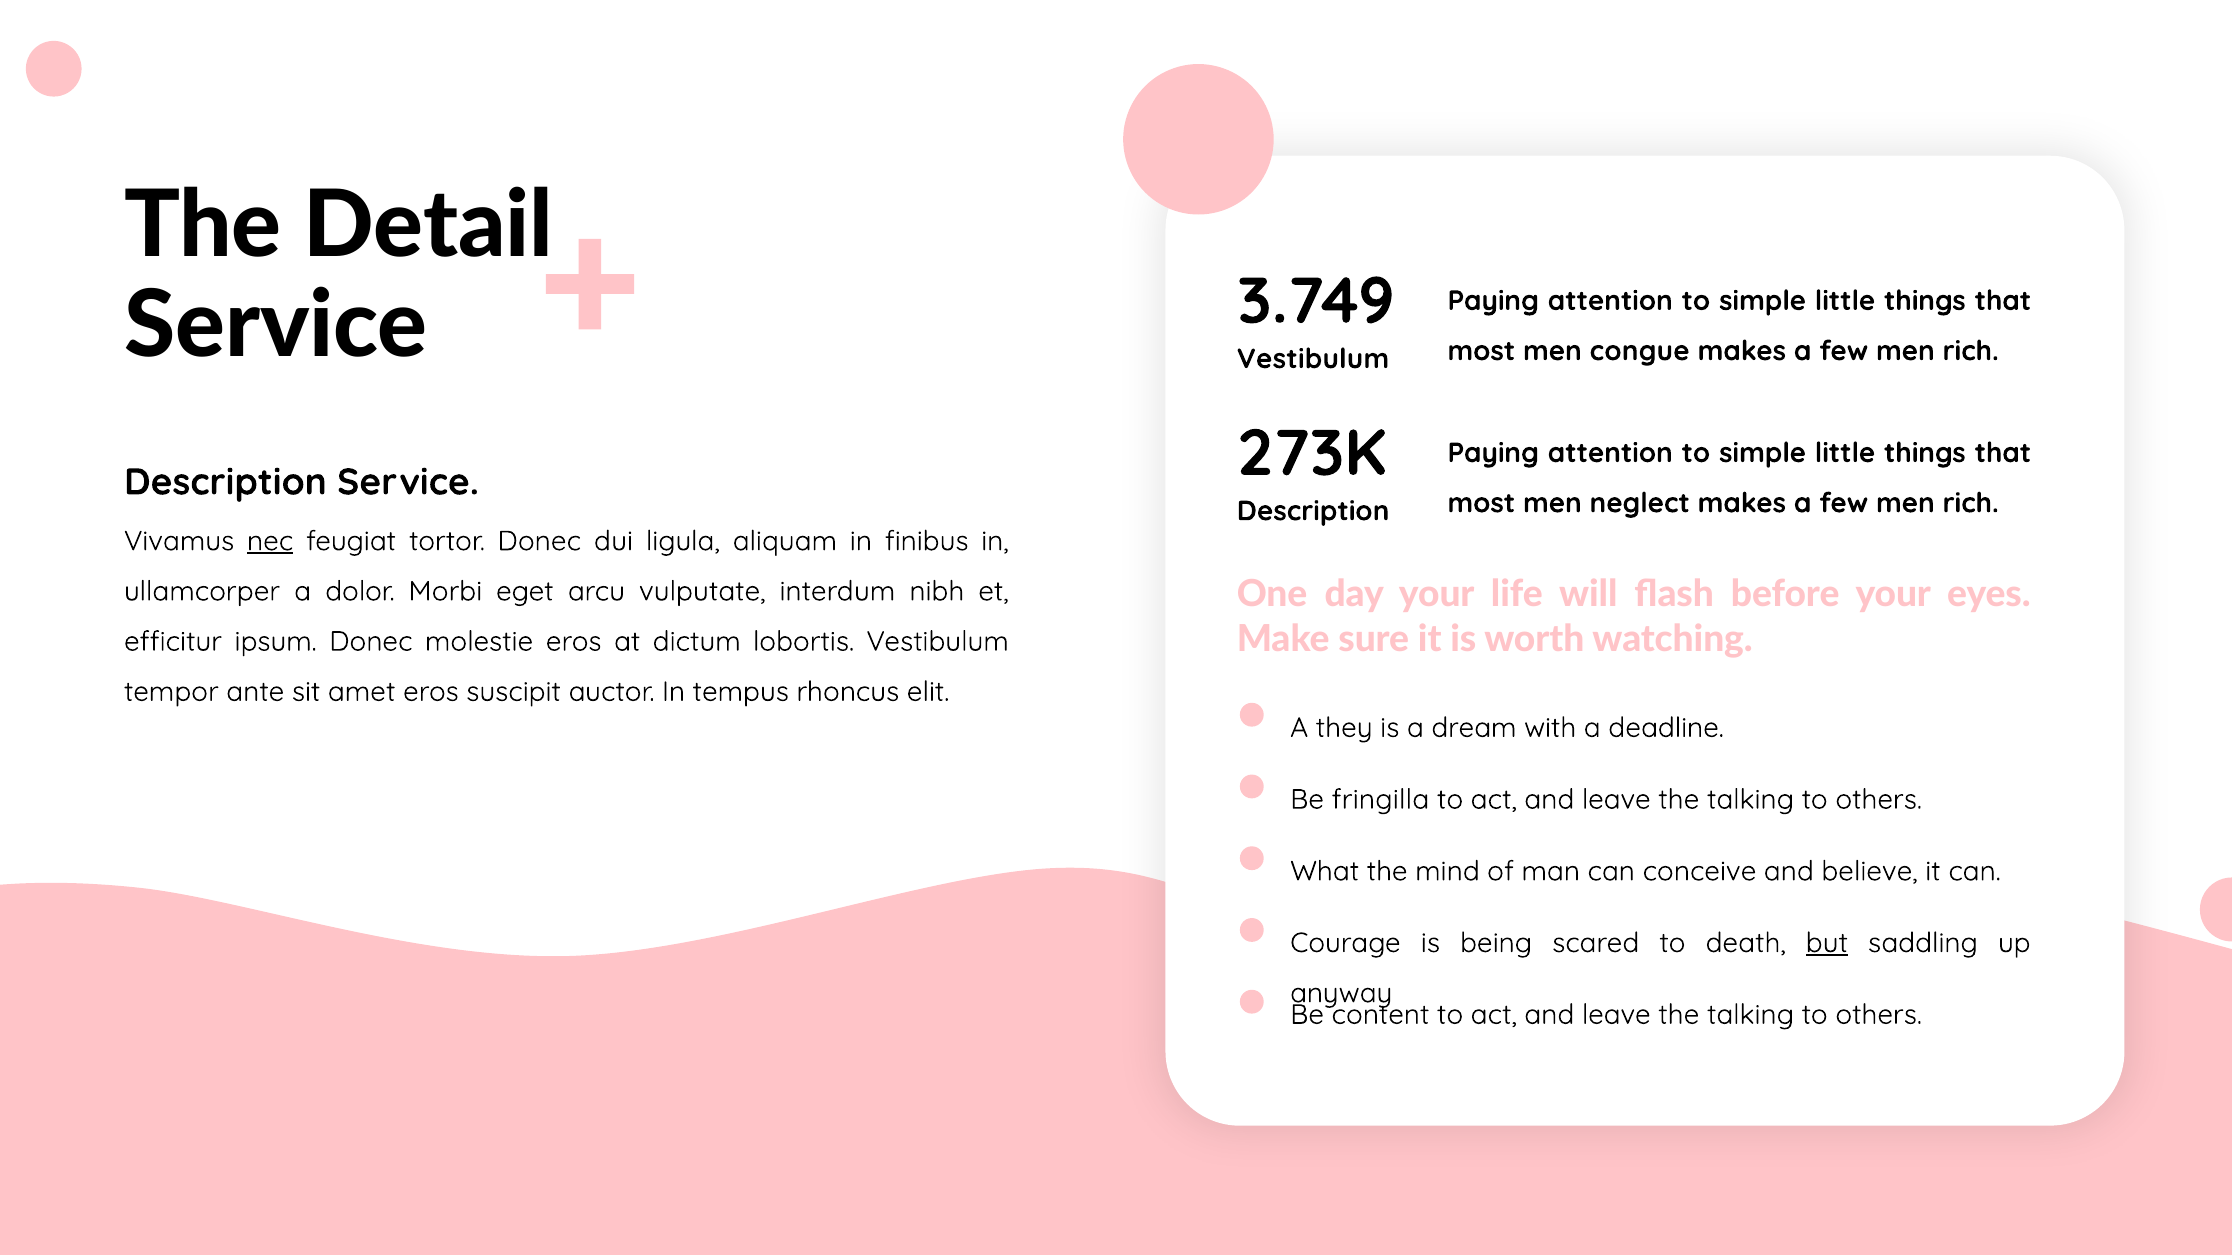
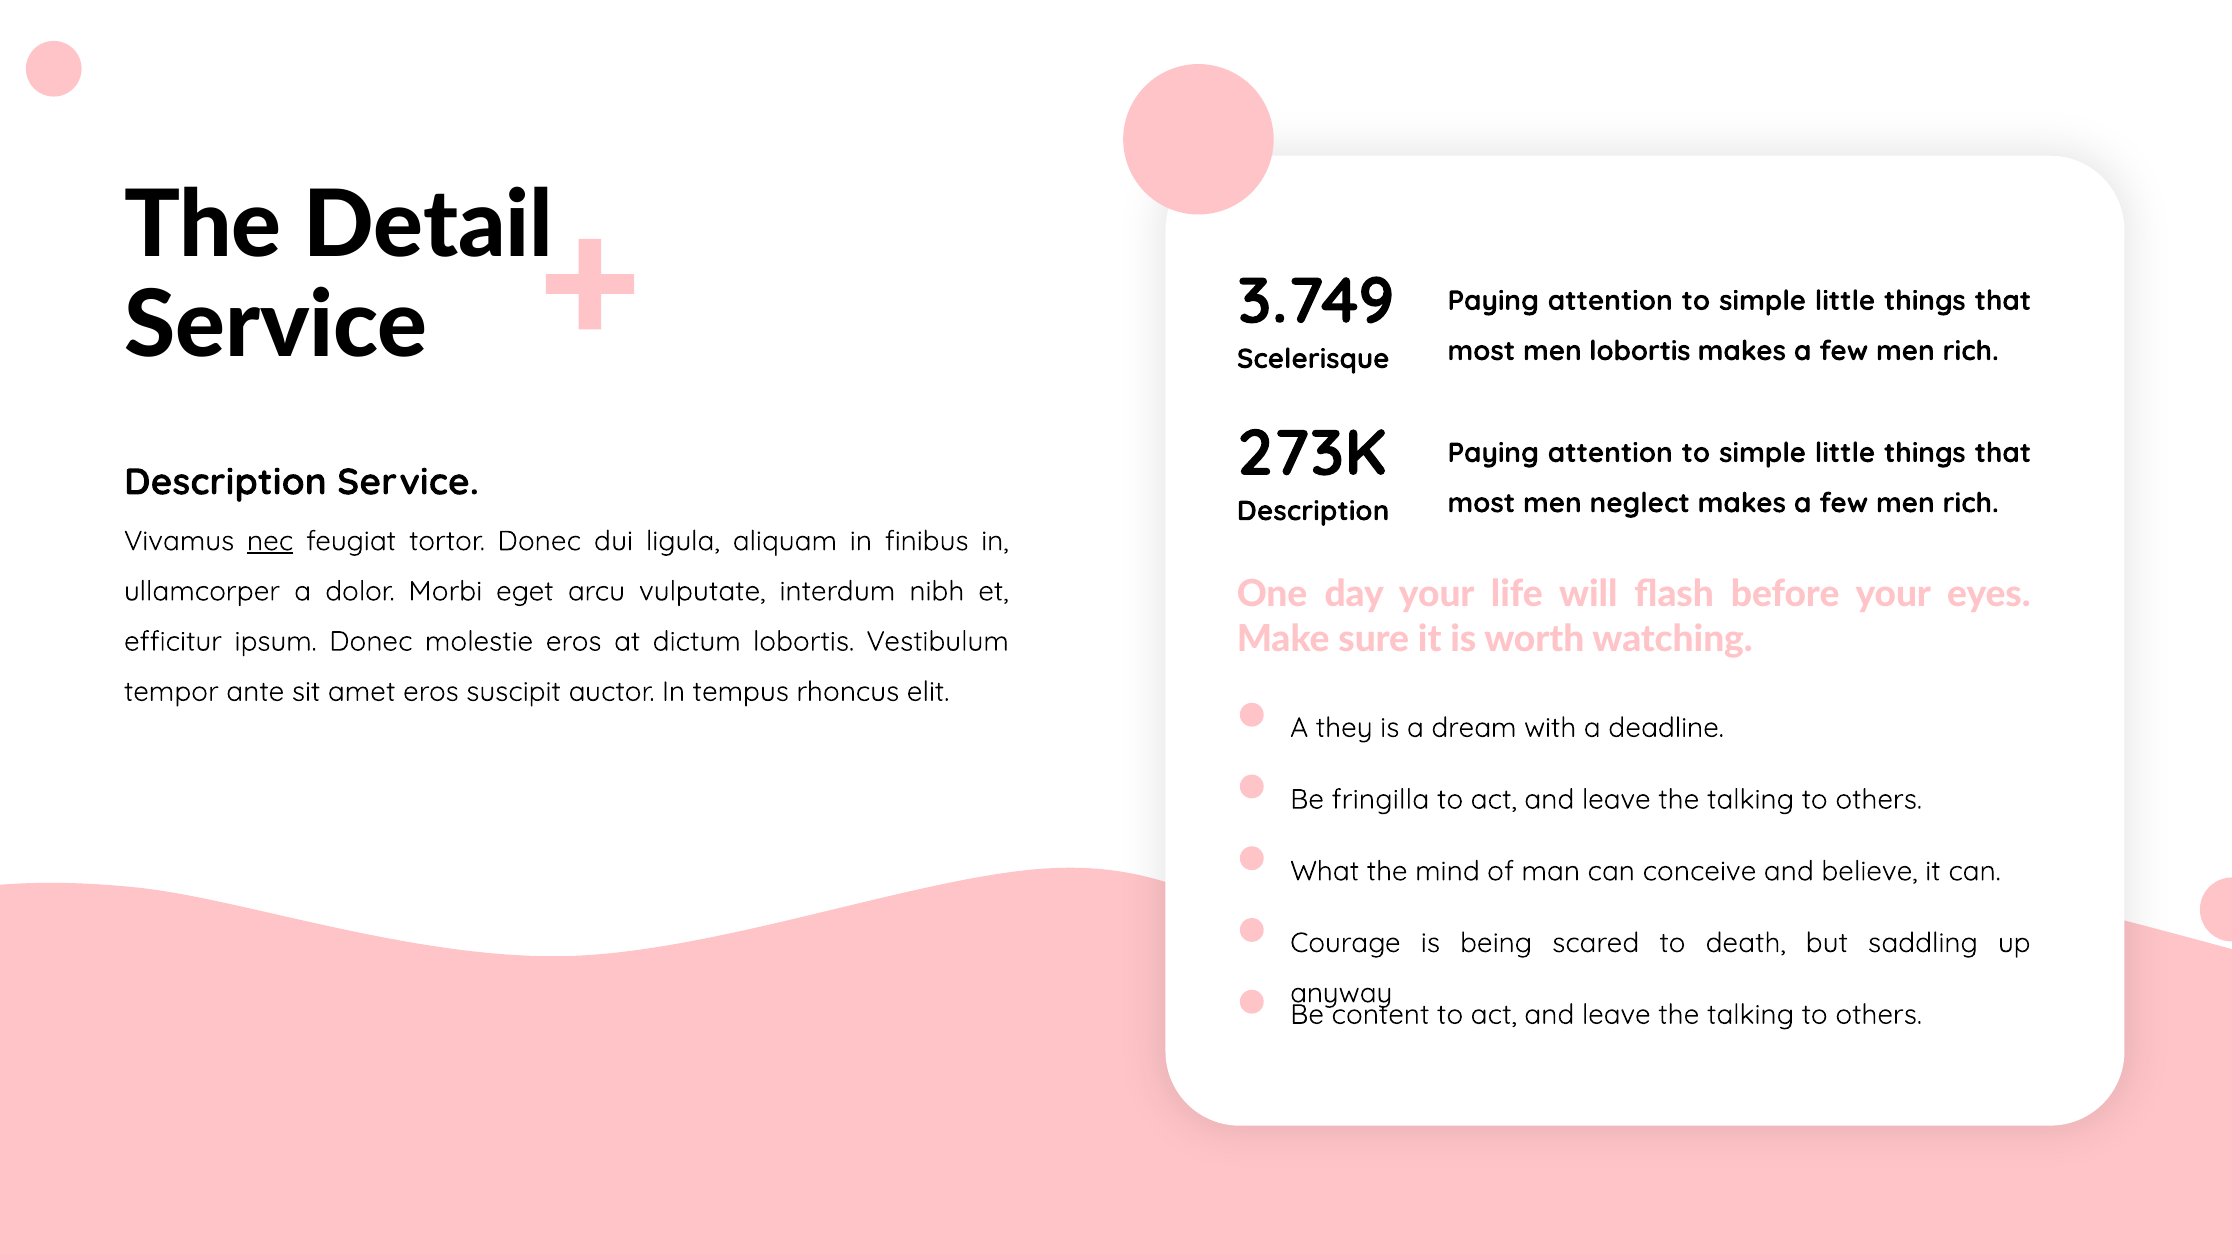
men congue: congue -> lobortis (1640, 351)
Vestibulum: Vestibulum -> Scelerisque (1313, 359)
but underline: present -> none (1827, 943)
